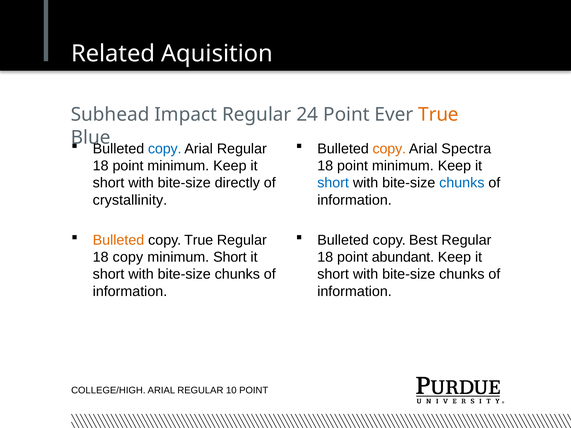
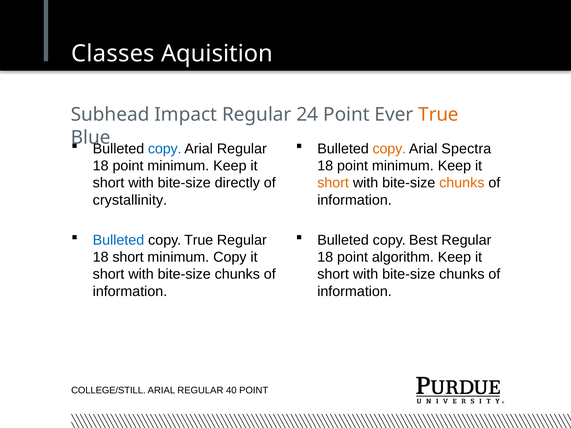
Related: Related -> Classes (113, 54)
short colour: blue -> orange (333, 183)
chunks colour: blue -> orange (462, 183)
Bulleted colour: orange -> blue (118, 240)
18 copy: copy -> short (128, 257)
minimum Short: Short -> Copy (230, 257)
abundant: abundant -> algorithm (403, 257)
COLLEGE/HIGH: COLLEGE/HIGH -> COLLEGE/STILL (108, 391)
10: 10 -> 40 (231, 391)
